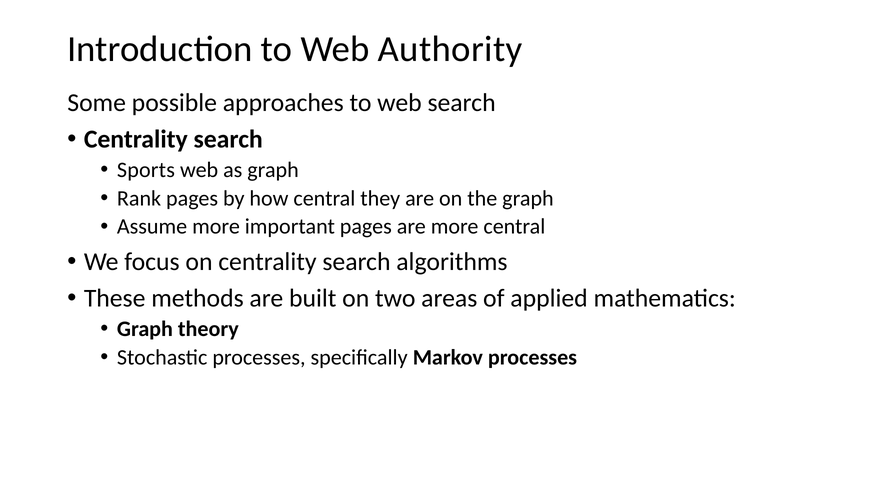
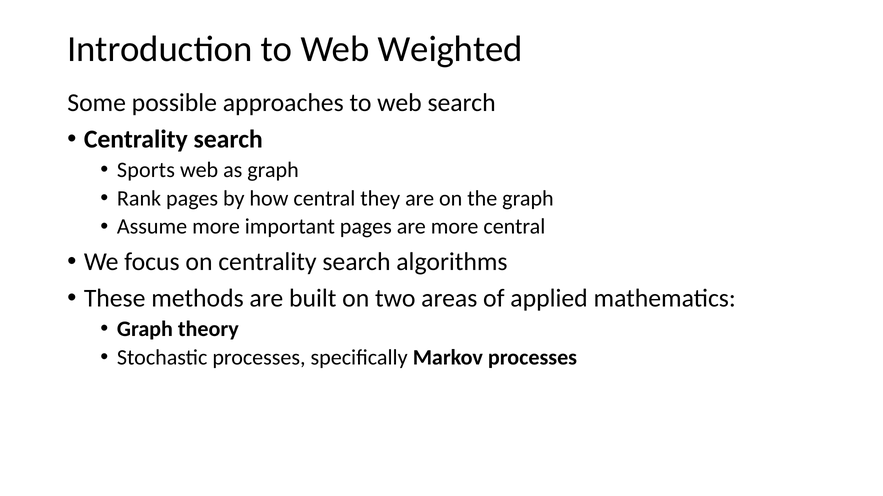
Authority: Authority -> Weighted (450, 49)
